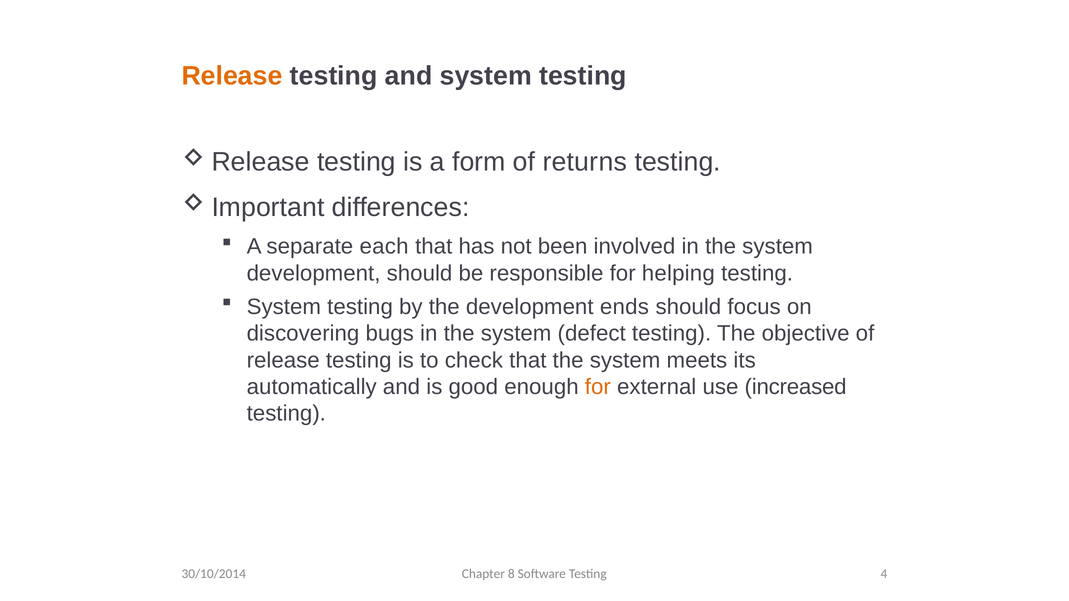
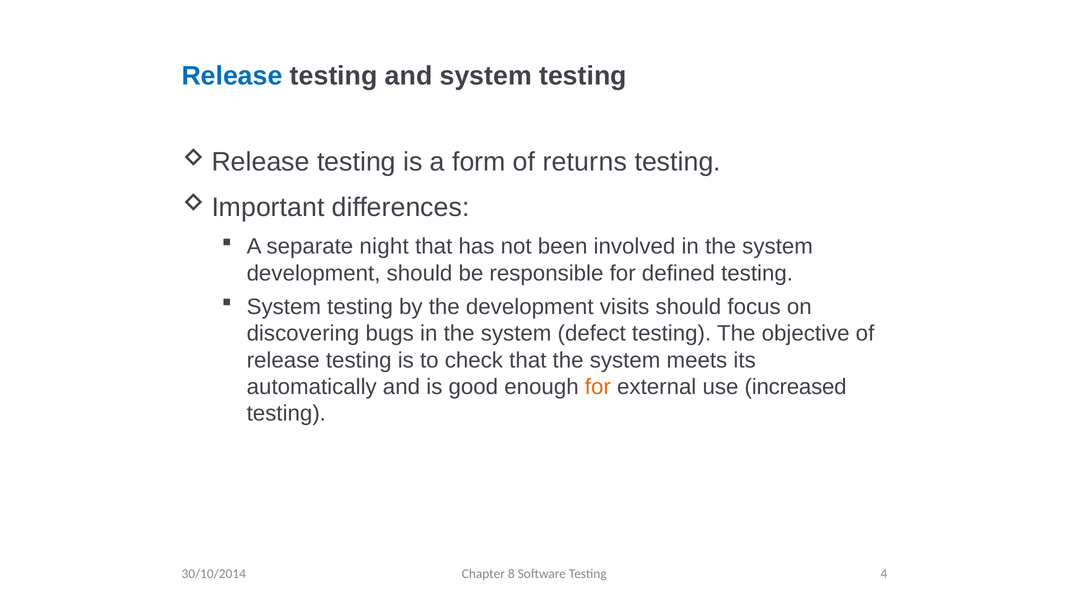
Release colour: orange -> blue (232, 76)
each: each -> night (384, 247)
helping: helping -> defined (678, 273)
ends: ends -> visits (625, 307)
